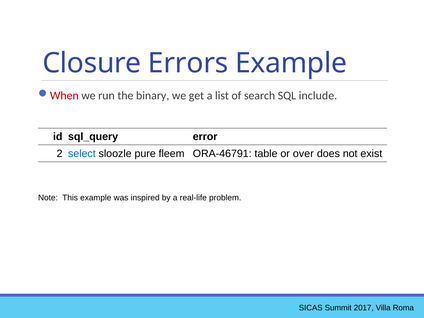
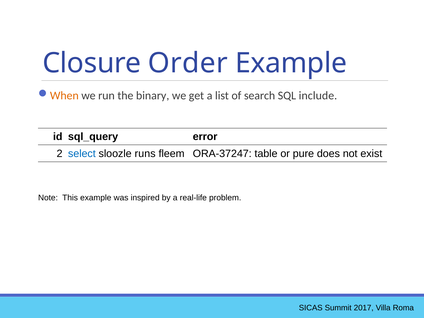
Errors: Errors -> Order (188, 63)
When colour: red -> orange (64, 96)
pure: pure -> runs (145, 154)
ORA-46791: ORA-46791 -> ORA-37247 (222, 154)
over: over -> pure (303, 154)
